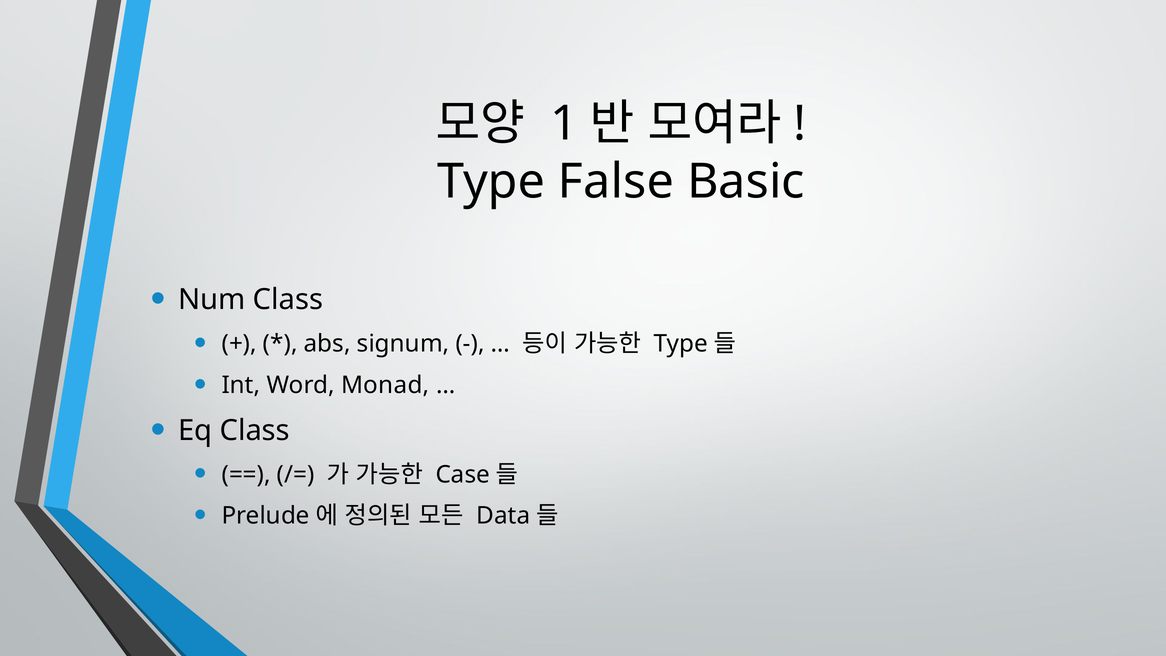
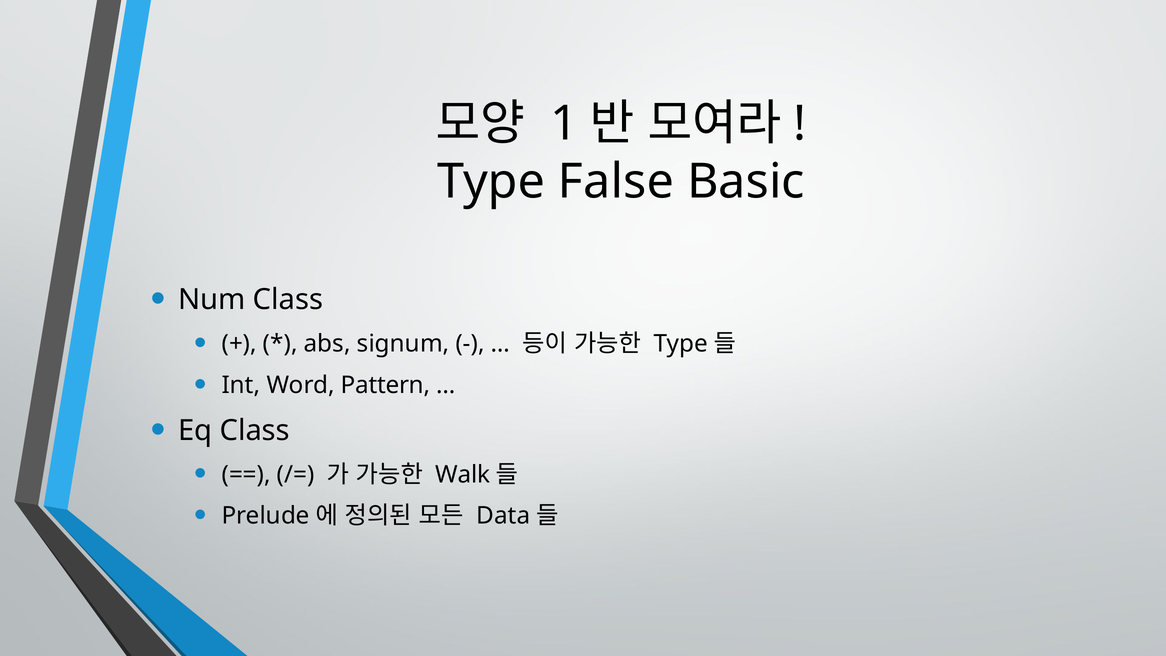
Monad: Monad -> Pattern (385, 385)
Case: Case -> Walk (463, 474)
